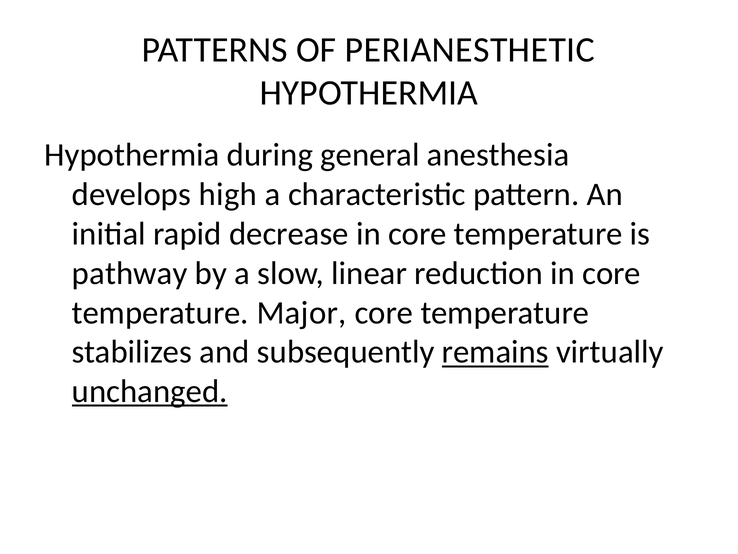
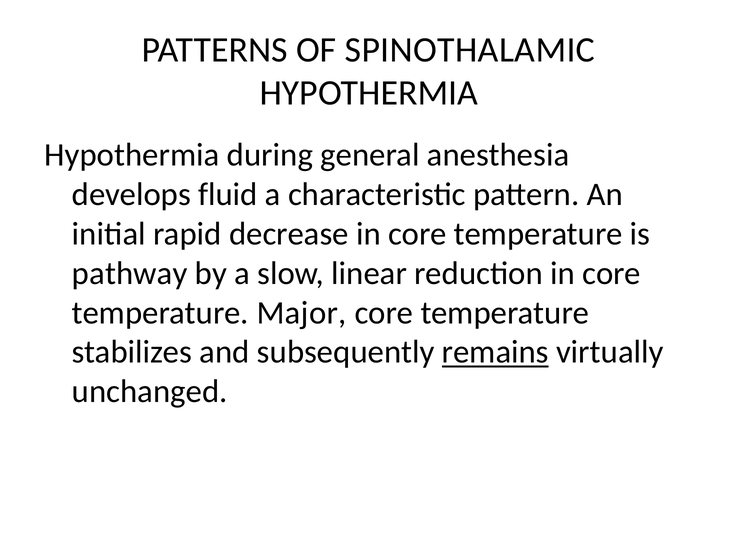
PERIANESTHETIC: PERIANESTHETIC -> SPINOTHALAMIC (470, 50)
high: high -> fluid (228, 194)
unchanged underline: present -> none (150, 391)
